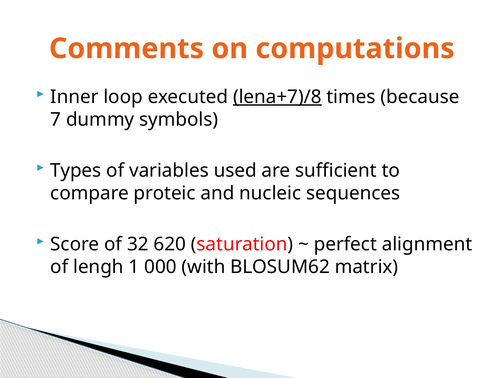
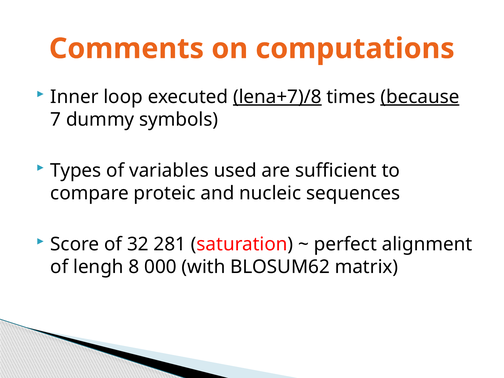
because underline: none -> present (420, 97)
620: 620 -> 281 (170, 244)
1: 1 -> 8 (134, 267)
